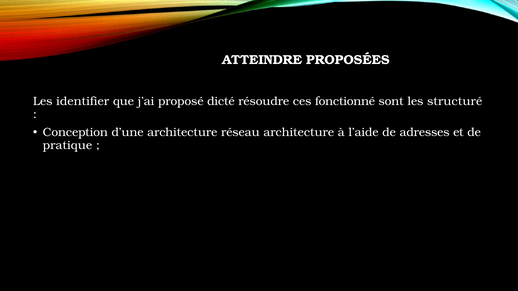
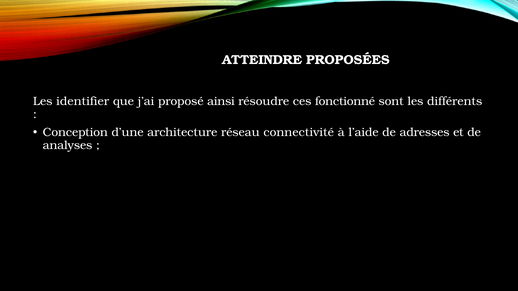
dicté: dicté -> ainsi (221, 102)
structuré: structuré -> différents (455, 102)
réseau architecture: architecture -> connectivité (299, 133)
pratique: pratique -> analyses (68, 145)
